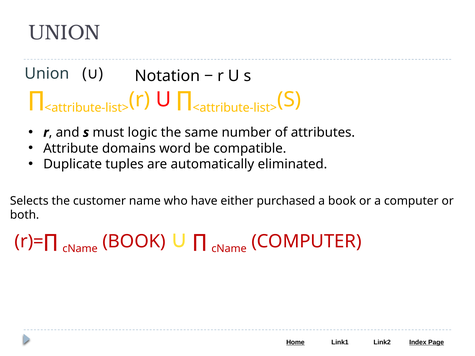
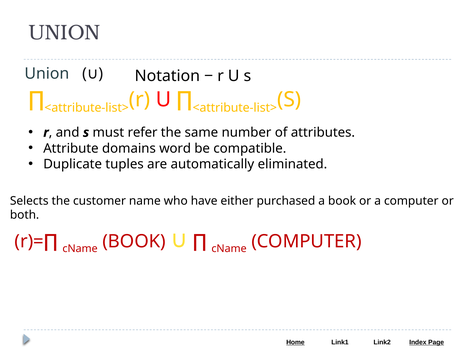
logic: logic -> refer (143, 133)
